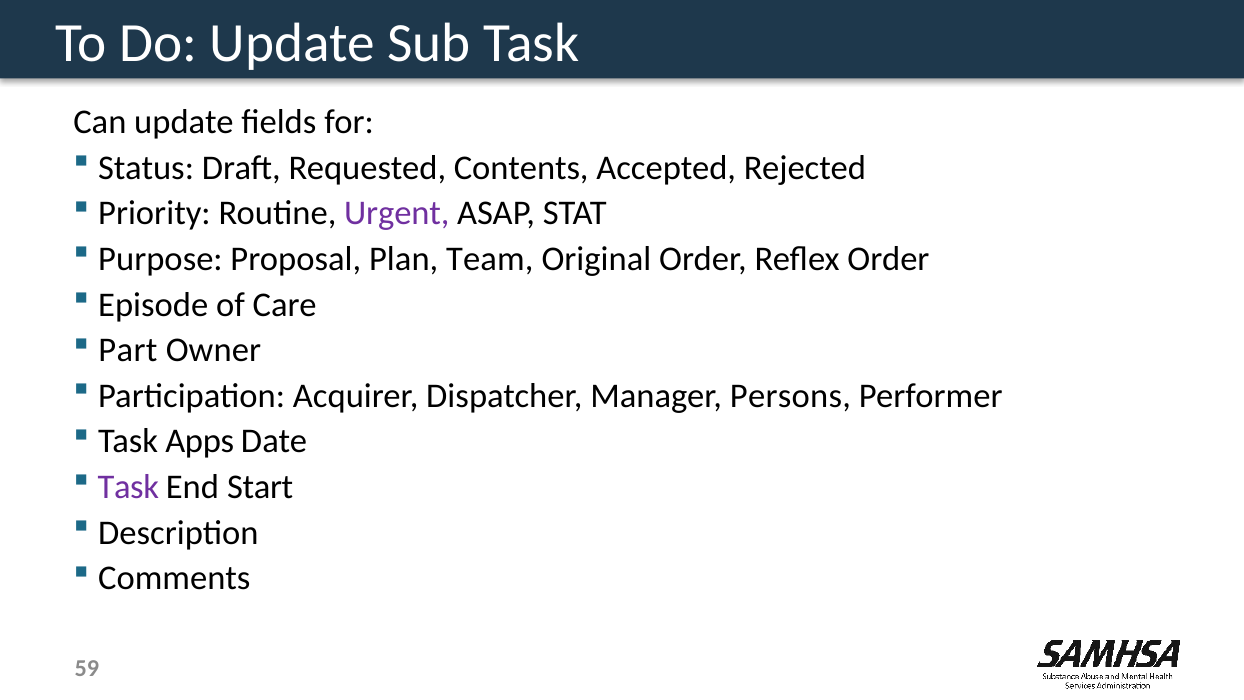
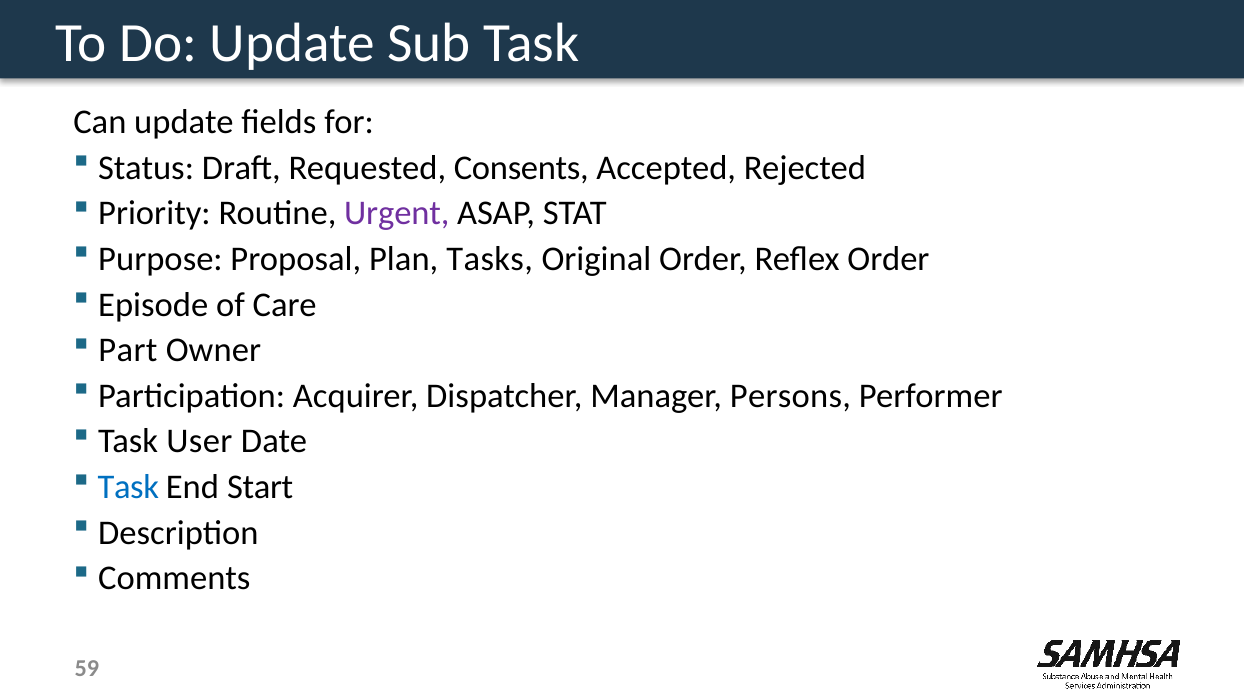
Contents: Contents -> Consents (521, 168)
Team: Team -> Tasks (490, 259)
Apps: Apps -> User (199, 441)
Task colour: purple -> blue (128, 487)
